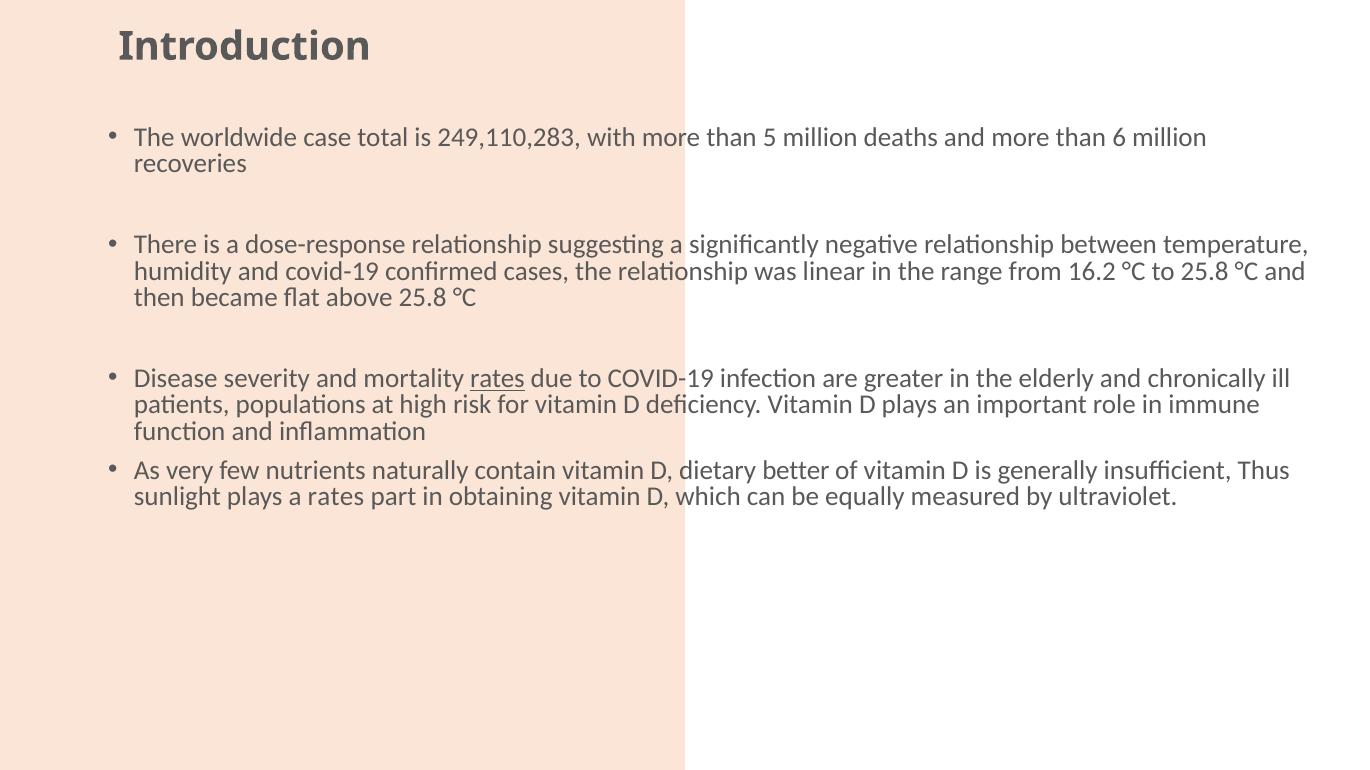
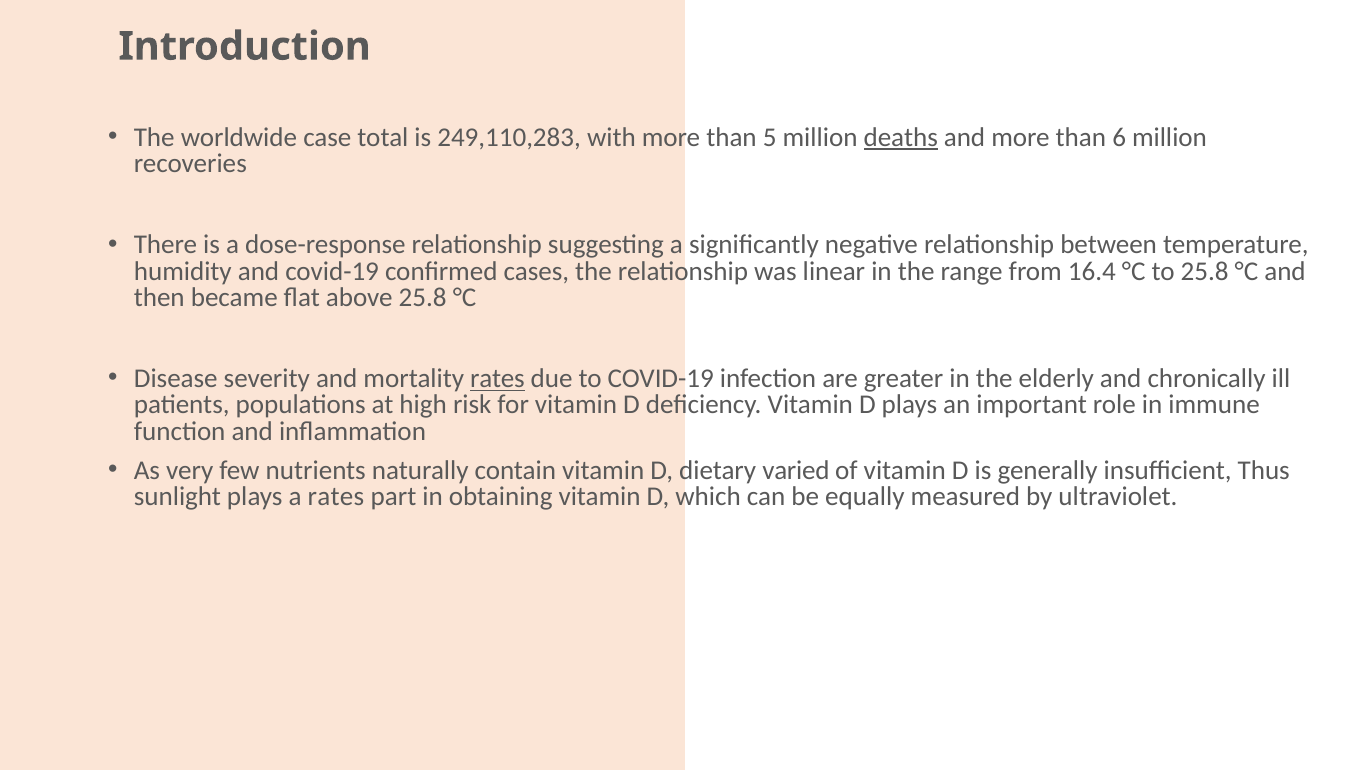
deaths underline: none -> present (901, 138)
16.2: 16.2 -> 16.4 (1092, 271)
better: better -> varied (796, 471)
